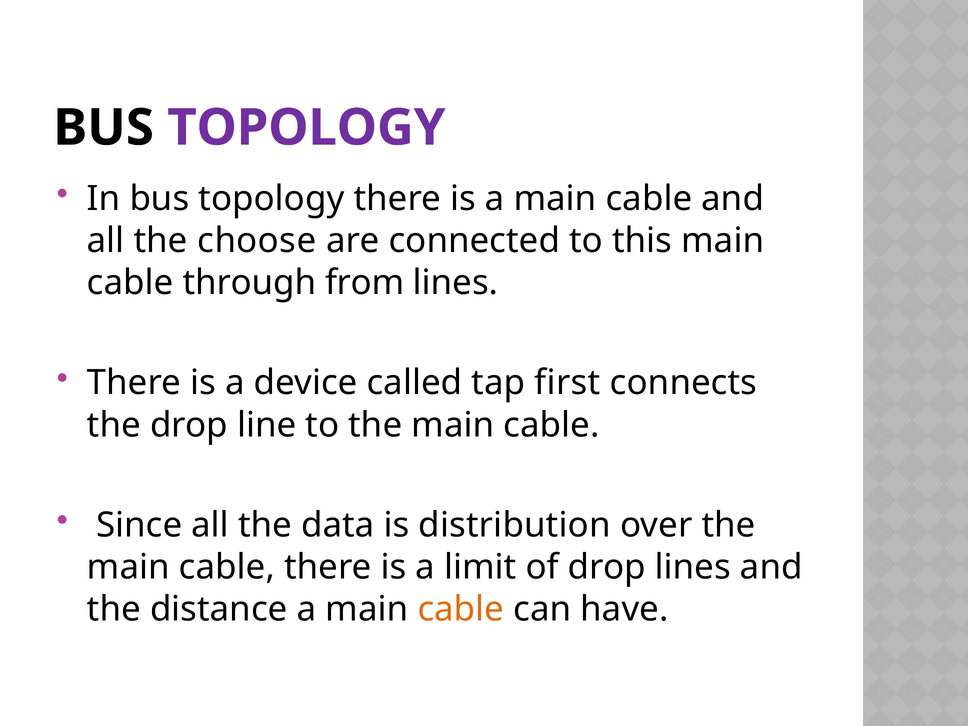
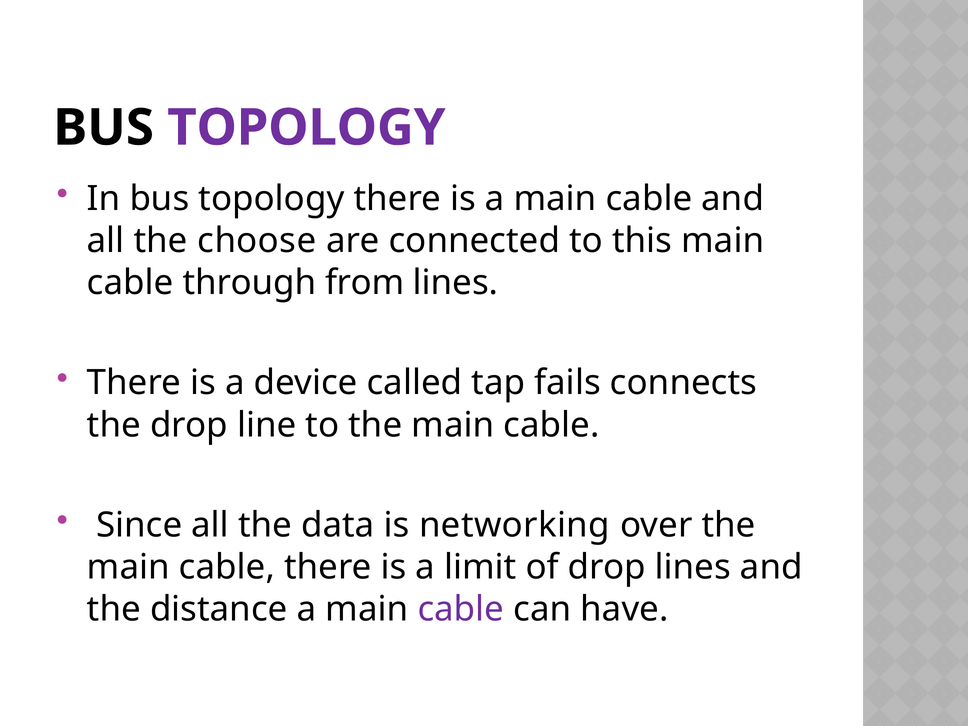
first: first -> fails (568, 383)
distribution: distribution -> networking (514, 525)
cable colour: orange -> purple (461, 609)
